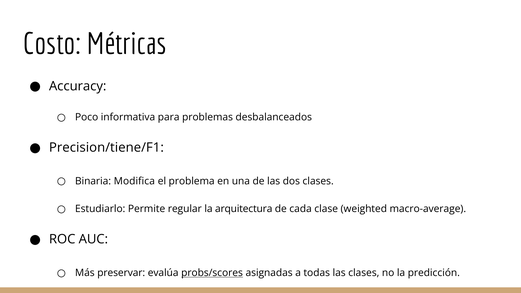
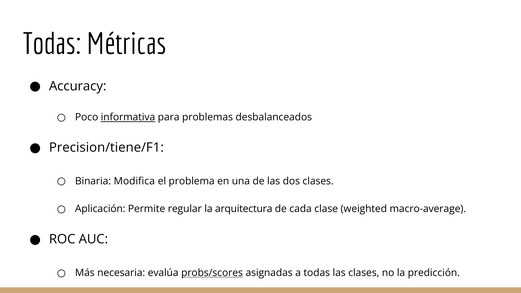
Costo: Costo -> Todas (52, 44)
informativa underline: none -> present (128, 117)
Estudiarlo: Estudiarlo -> Aplicación (100, 209)
preservar: preservar -> necesaria (121, 273)
